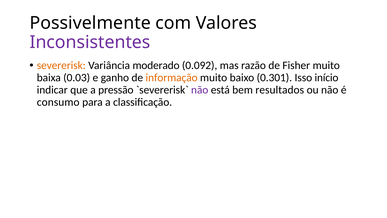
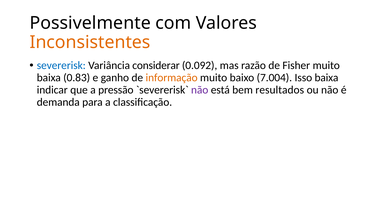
Inconsistentes colour: purple -> orange (90, 42)
severerisk colour: orange -> blue (61, 65)
moderado: moderado -> considerar (156, 65)
0.03: 0.03 -> 0.83 (77, 78)
0.301: 0.301 -> 7.004 (274, 78)
Isso início: início -> baixa (326, 78)
consumo: consumo -> demanda (58, 102)
